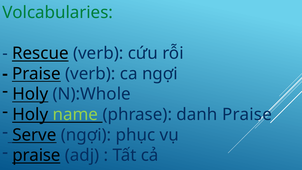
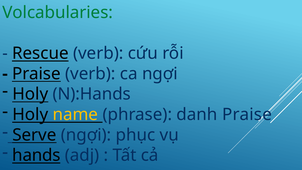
N):Whole: N):Whole -> N):Hands (92, 94)
name colour: light green -> yellow (75, 114)
praise: praise -> hands (36, 155)
